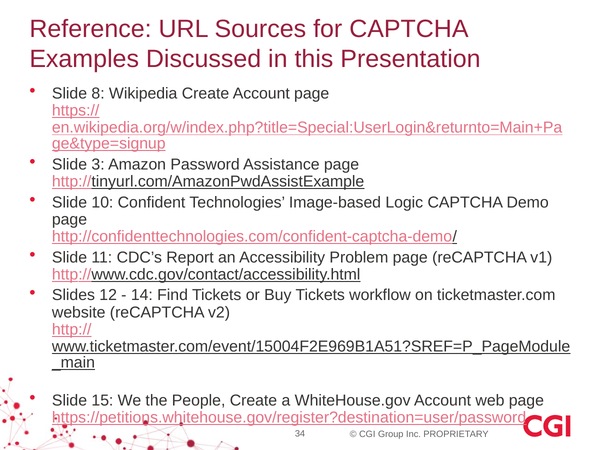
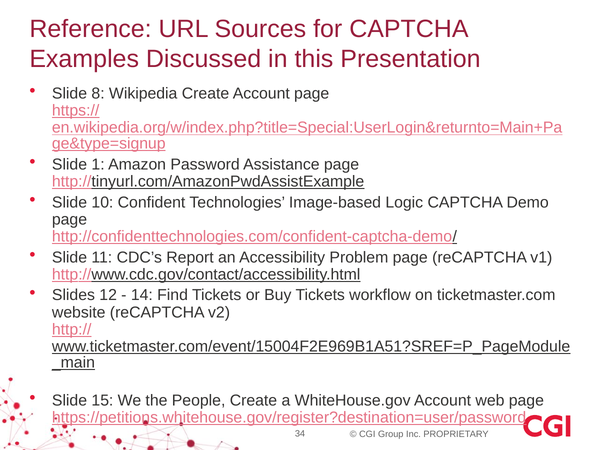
3: 3 -> 1 (98, 164)
